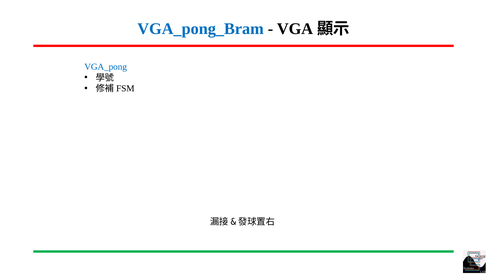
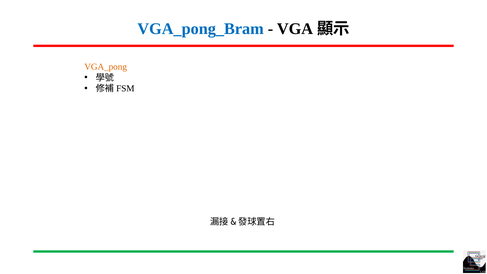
VGA_pong colour: blue -> orange (106, 67)
